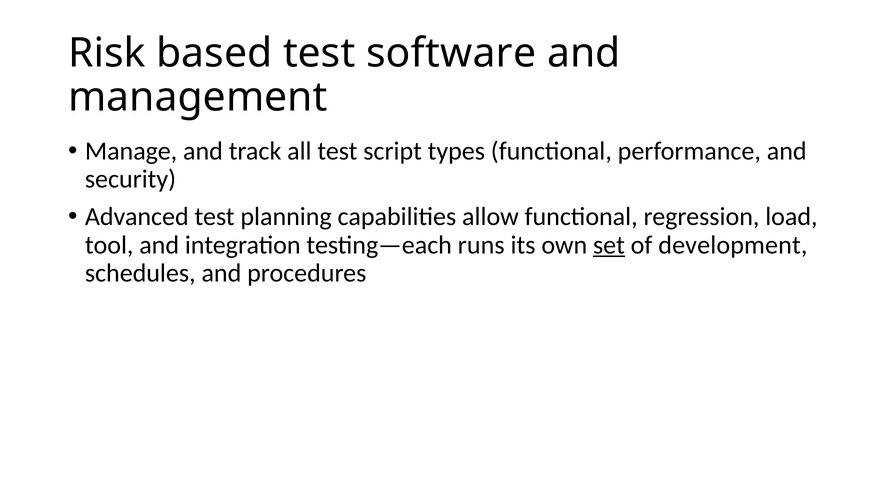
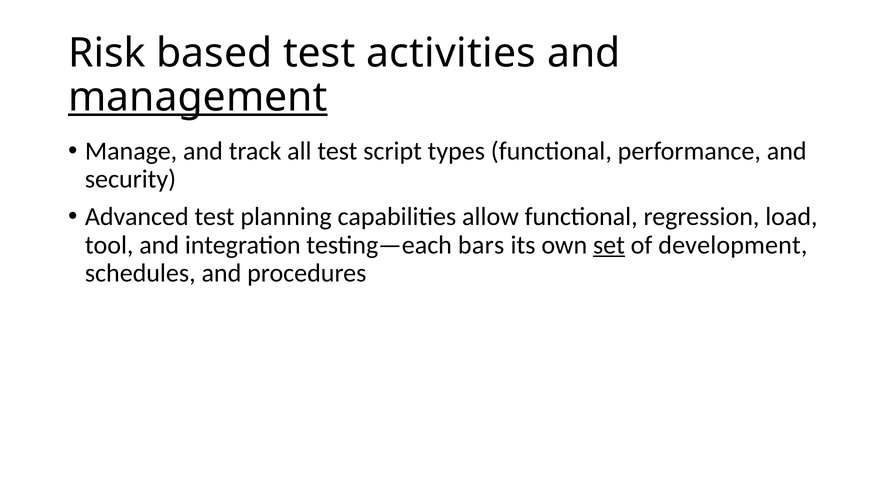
software: software -> activities (451, 53)
management underline: none -> present (198, 97)
runs: runs -> bars (481, 245)
